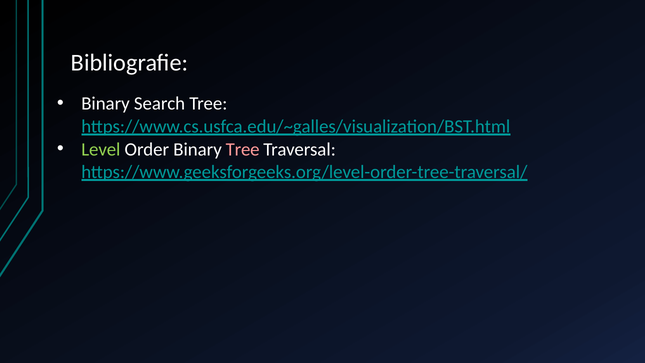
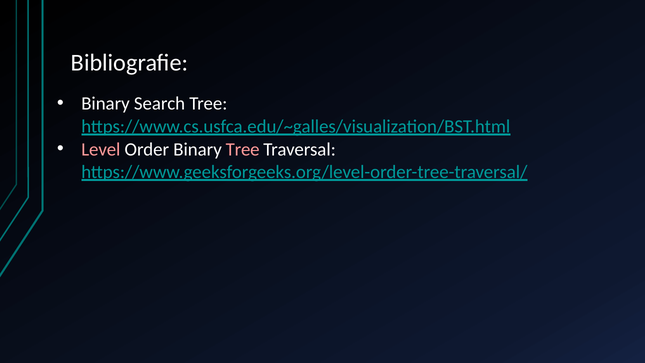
Level colour: light green -> pink (101, 149)
